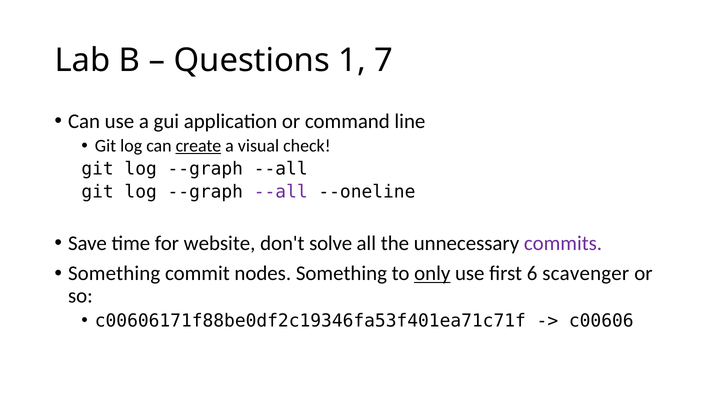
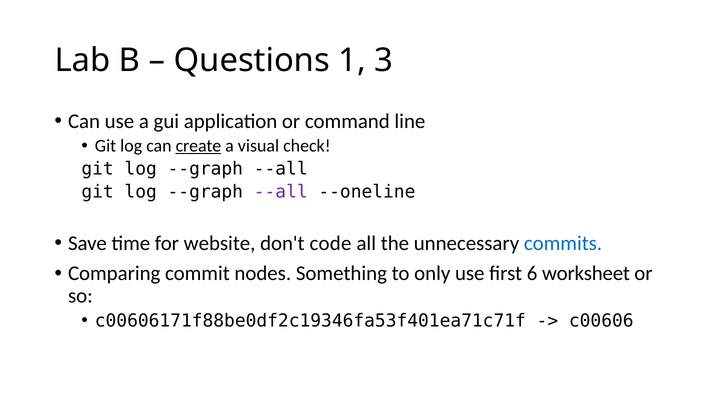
7: 7 -> 3 (384, 60)
solve: solve -> code (330, 243)
commits colour: purple -> blue (563, 243)
Something: Something -> Comparing (114, 273)
only underline: present -> none (432, 273)
scavenger: scavenger -> worksheet (586, 273)
